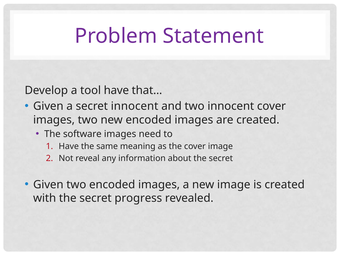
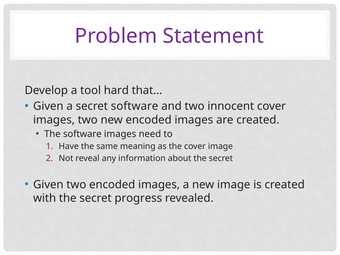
tool have: have -> hard (116, 90)
secret innocent: innocent -> software (135, 106)
